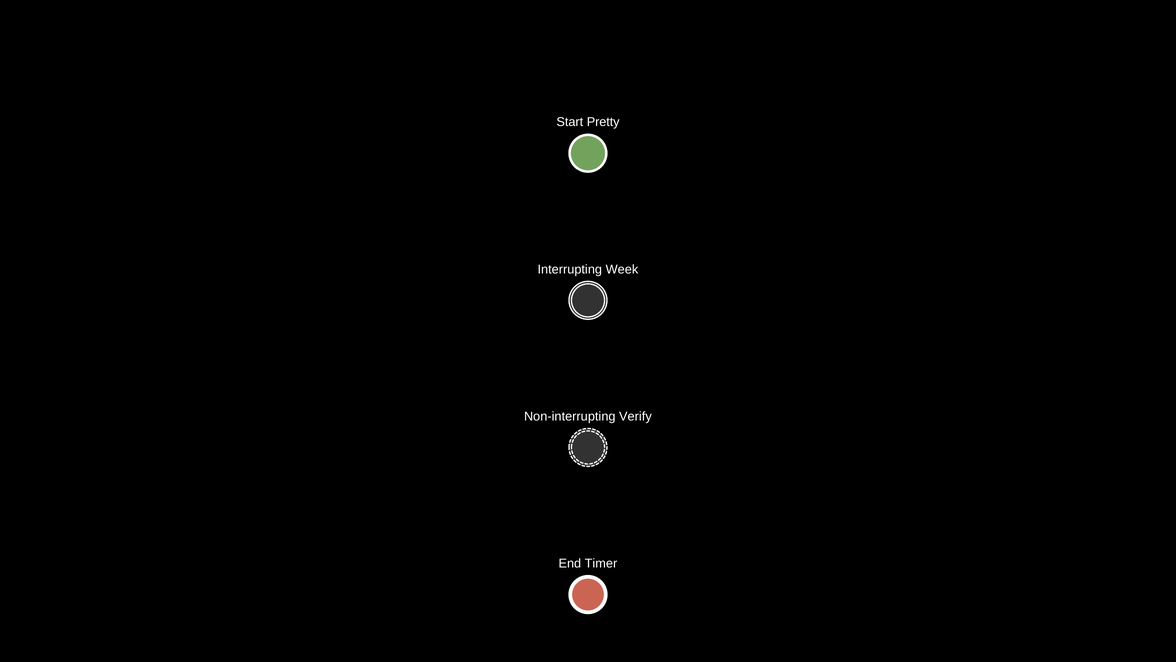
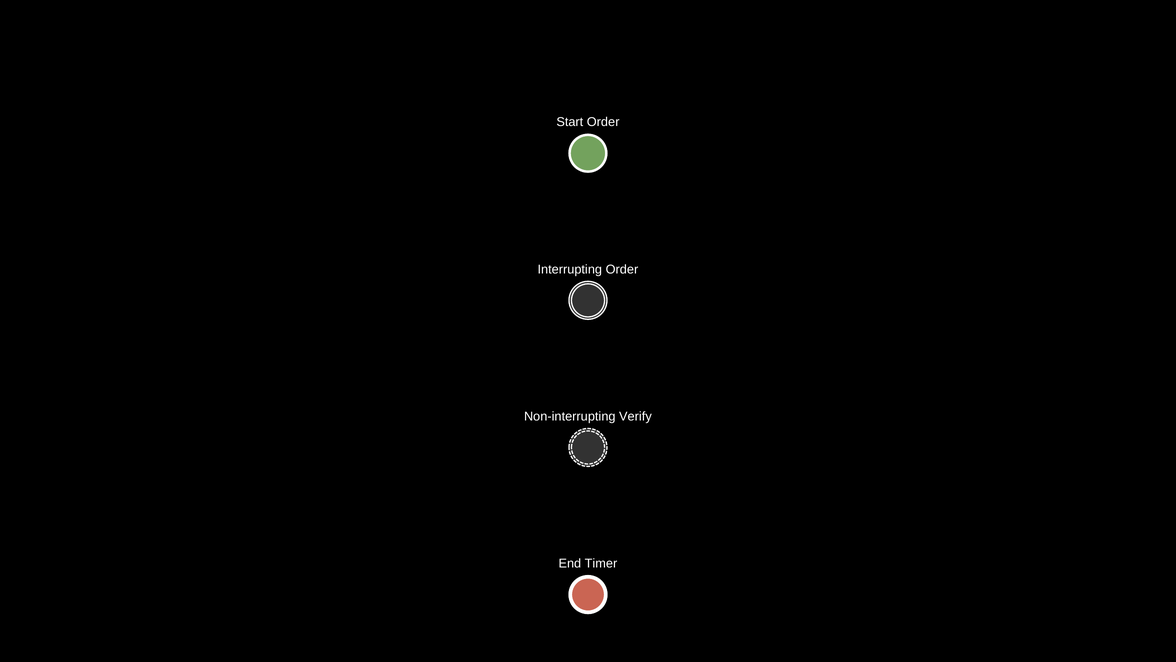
Start Pretty: Pretty -> Order (603, 122)
Interrupting Week: Week -> Order (622, 269)
